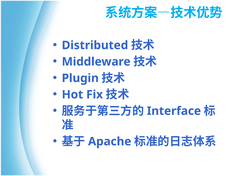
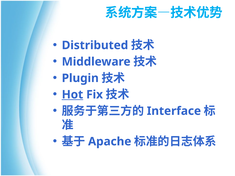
Hot underline: none -> present (72, 95)
